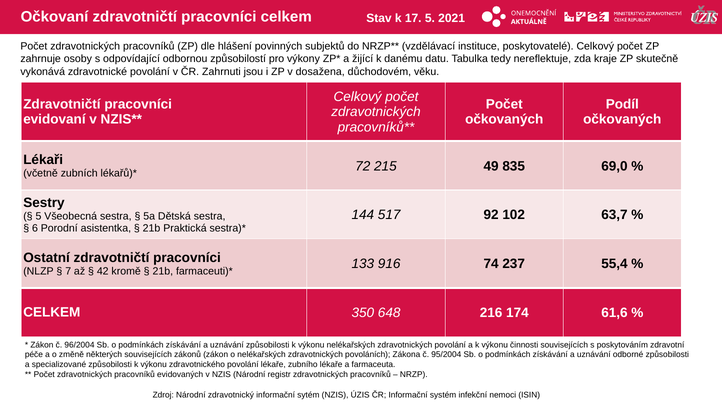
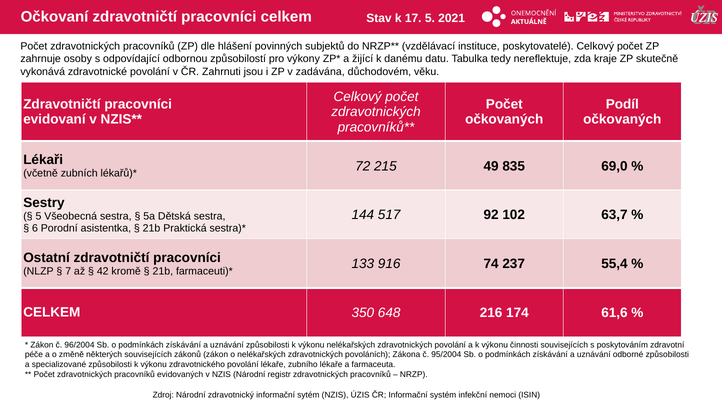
dosažena: dosažena -> zadávána (320, 72)
